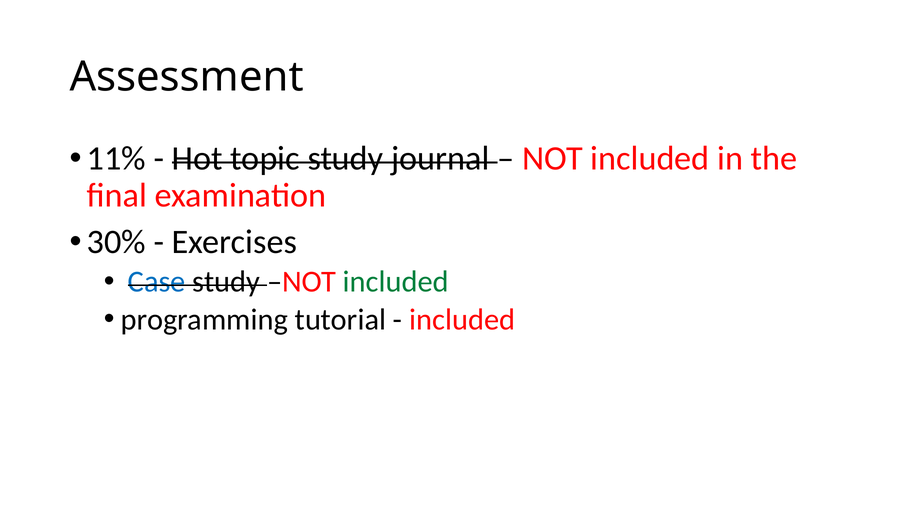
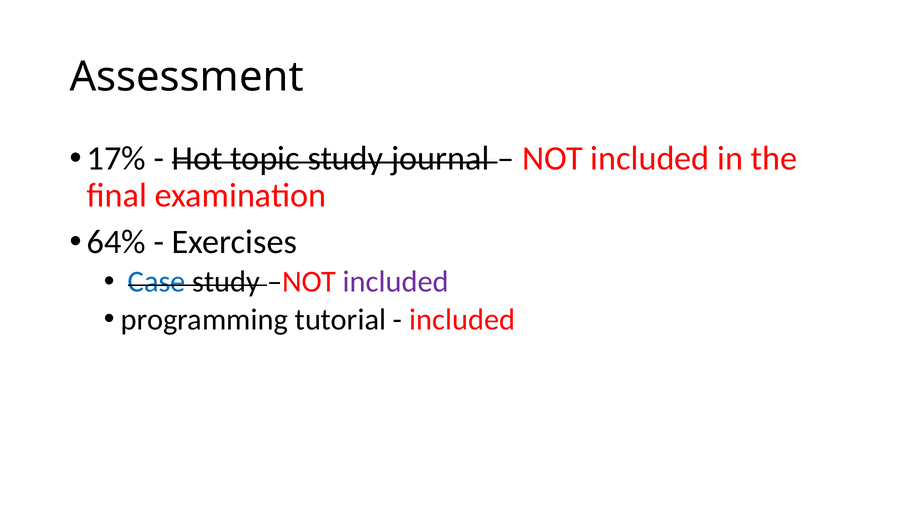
11%: 11% -> 17% (116, 158)
30%: 30% -> 64% (116, 242)
included colour: green -> purple (396, 282)
